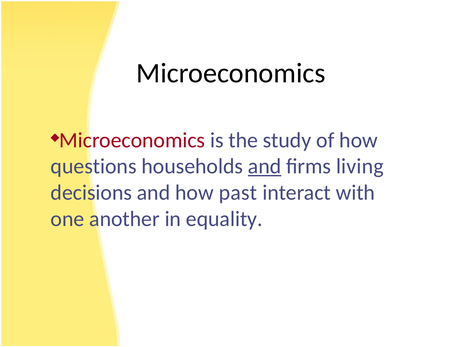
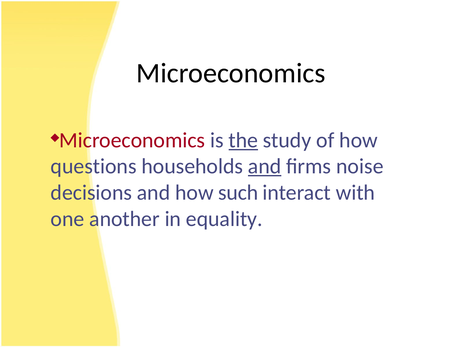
the underline: none -> present (243, 140)
living: living -> noise (360, 166)
past: past -> such (238, 192)
